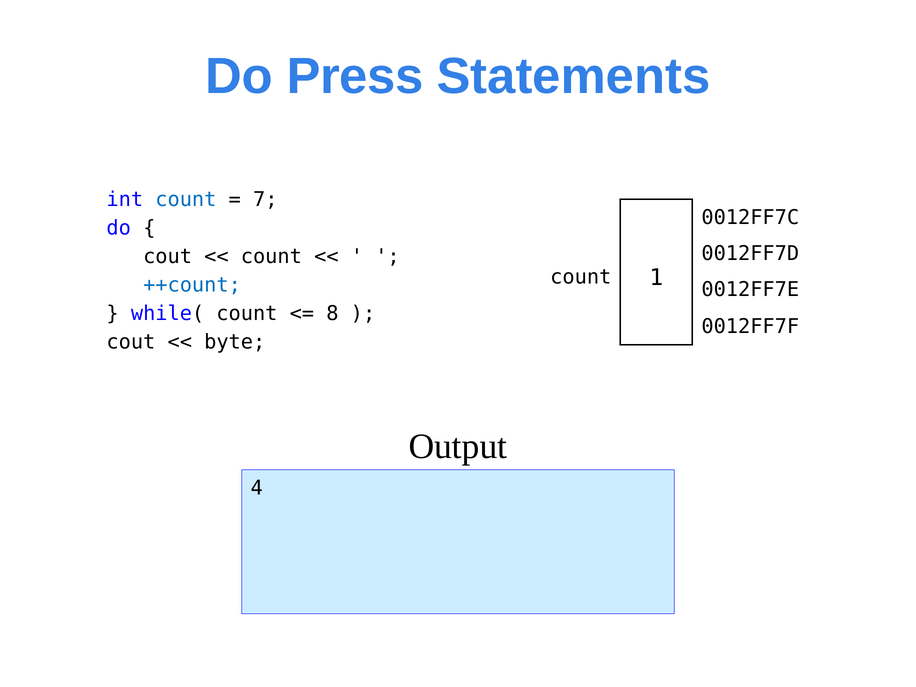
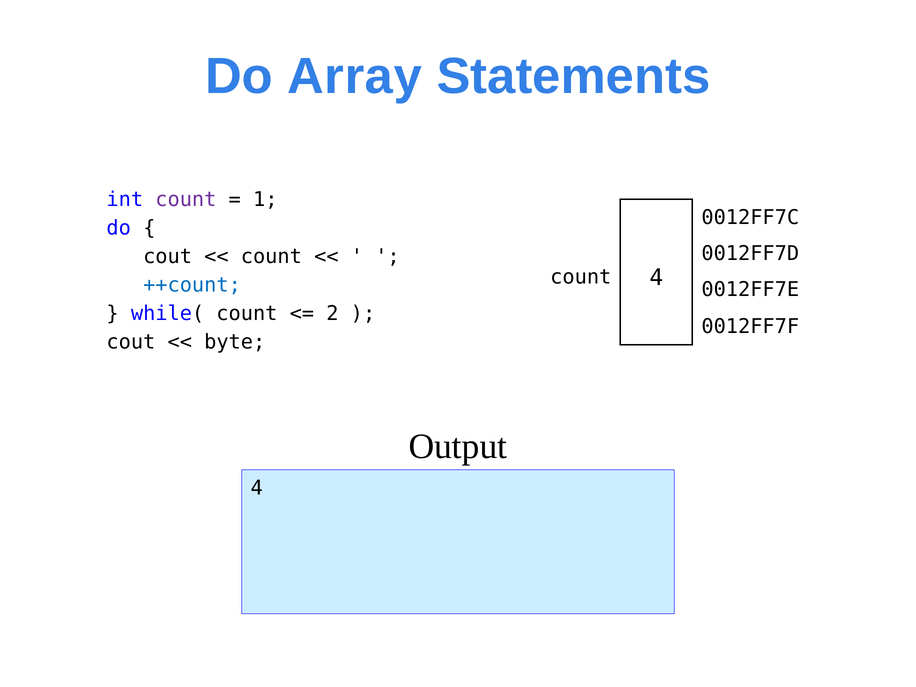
Press: Press -> Array (355, 77)
count colour: blue -> purple (186, 199)
7: 7 -> 1 (265, 199)
count 1: 1 -> 4 (656, 278)
8: 8 -> 2 (332, 313)
